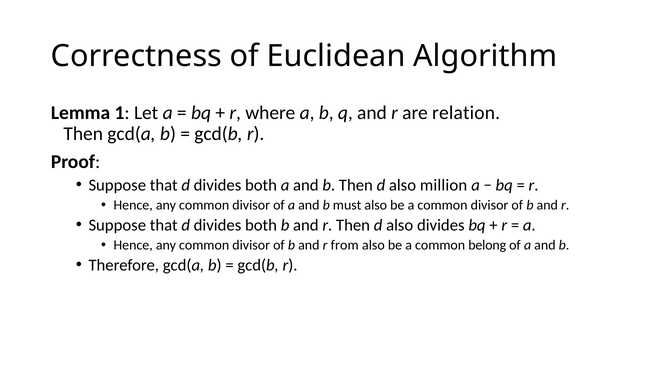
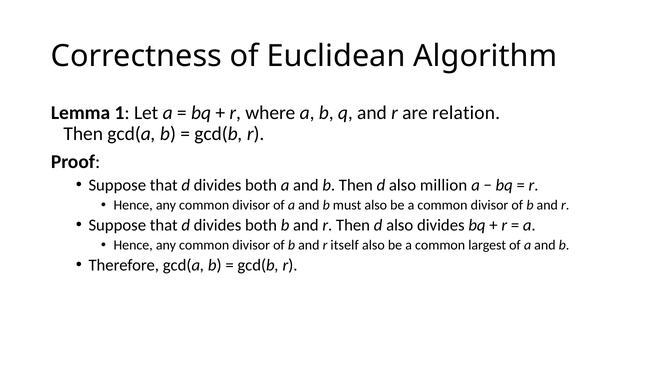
from: from -> itself (345, 245)
belong: belong -> largest (487, 245)
